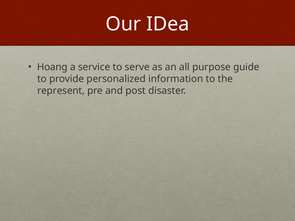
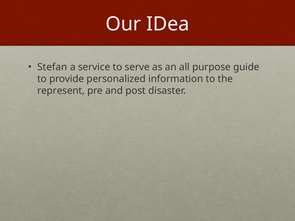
Hoang: Hoang -> Stefan (52, 67)
